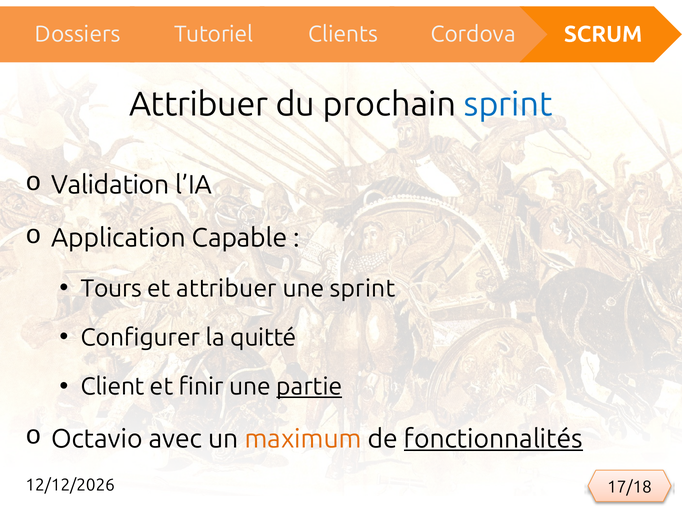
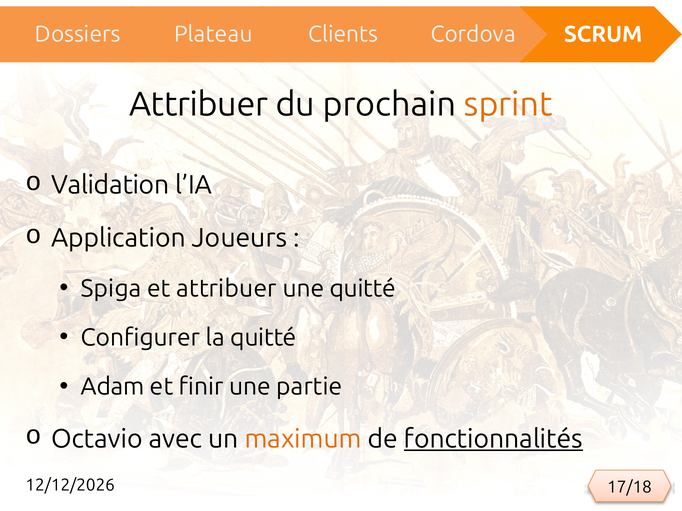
Tutoriel: Tutoriel -> Plateau (213, 34)
sprint colour: blue -> orange (508, 105)
Capable: Capable -> Joueurs (240, 238)
Tours: Tours -> Spiga (111, 289)
une sprint: sprint -> quitté (363, 289)
Client: Client -> Adam (113, 387)
partie underline: present -> none (309, 387)
